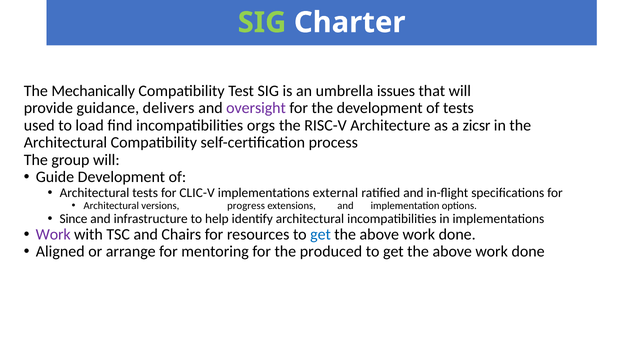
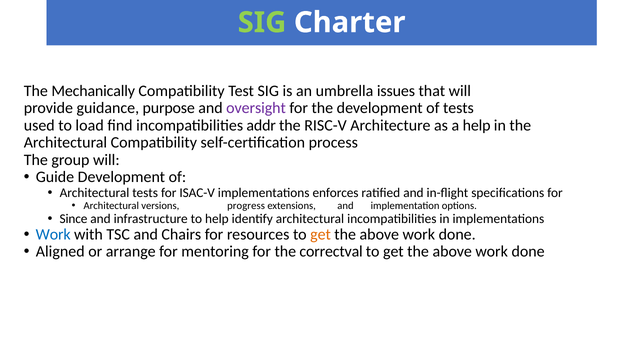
delivers: delivers -> purpose (169, 108)
orgs: orgs -> addr (261, 125)
a zicsr: zicsr -> help (477, 125)
CLIC-V: CLIC-V -> ISAC-V (197, 193)
external: external -> enforces (336, 193)
Work colour: purple -> blue (53, 234)
get colour: blue -> orange (321, 234)
produced: produced -> correctval (331, 252)
